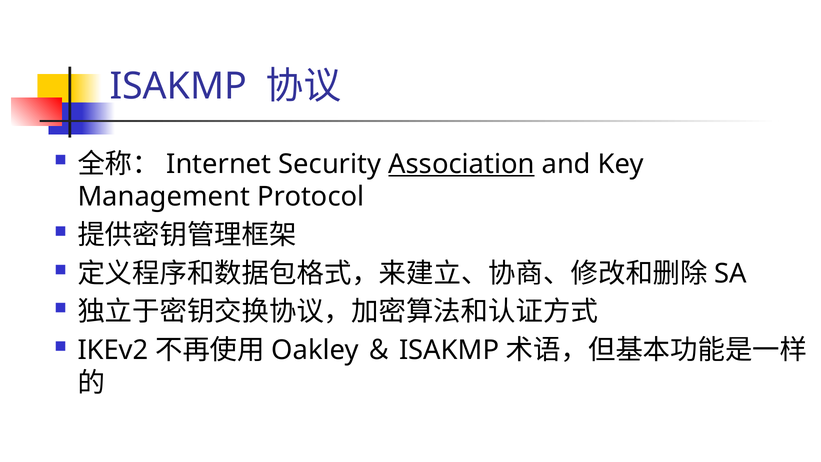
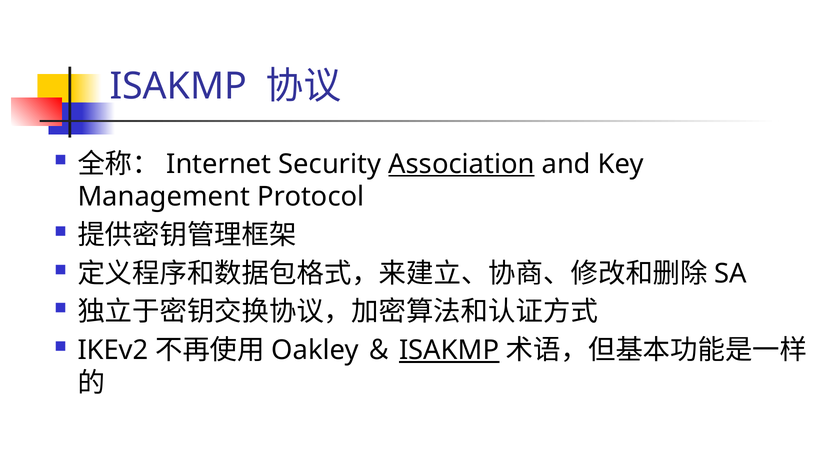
ISAKMP underline: none -> present (449, 350)
